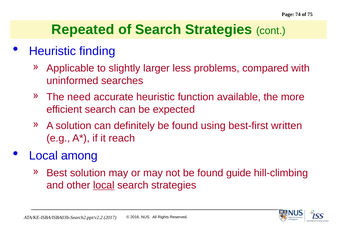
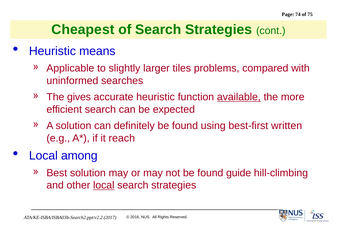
Repeated: Repeated -> Cheapest (83, 30)
finding: finding -> means (97, 51)
less: less -> tiles (182, 68)
need: need -> gives (79, 97)
available underline: none -> present (239, 97)
